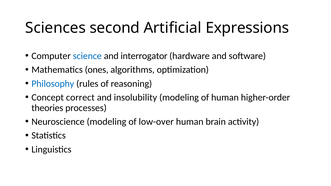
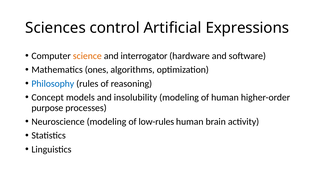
second: second -> control (115, 28)
science colour: blue -> orange (87, 56)
correct: correct -> models (80, 98)
theories: theories -> purpose (47, 108)
low-over: low-over -> low-rules (156, 122)
